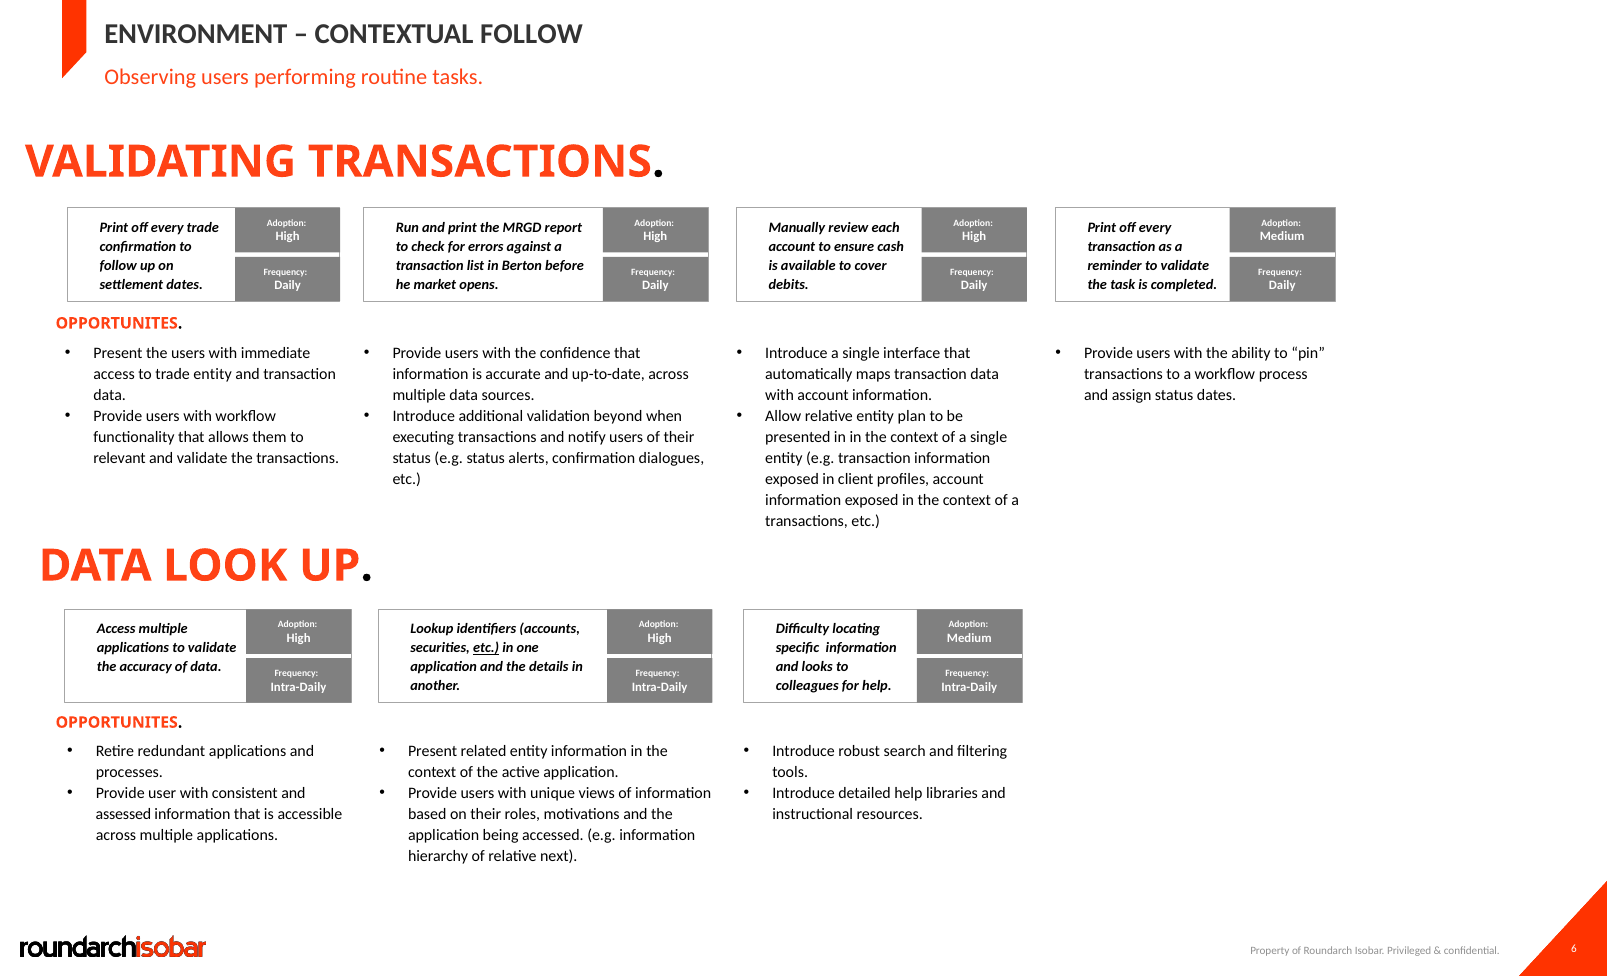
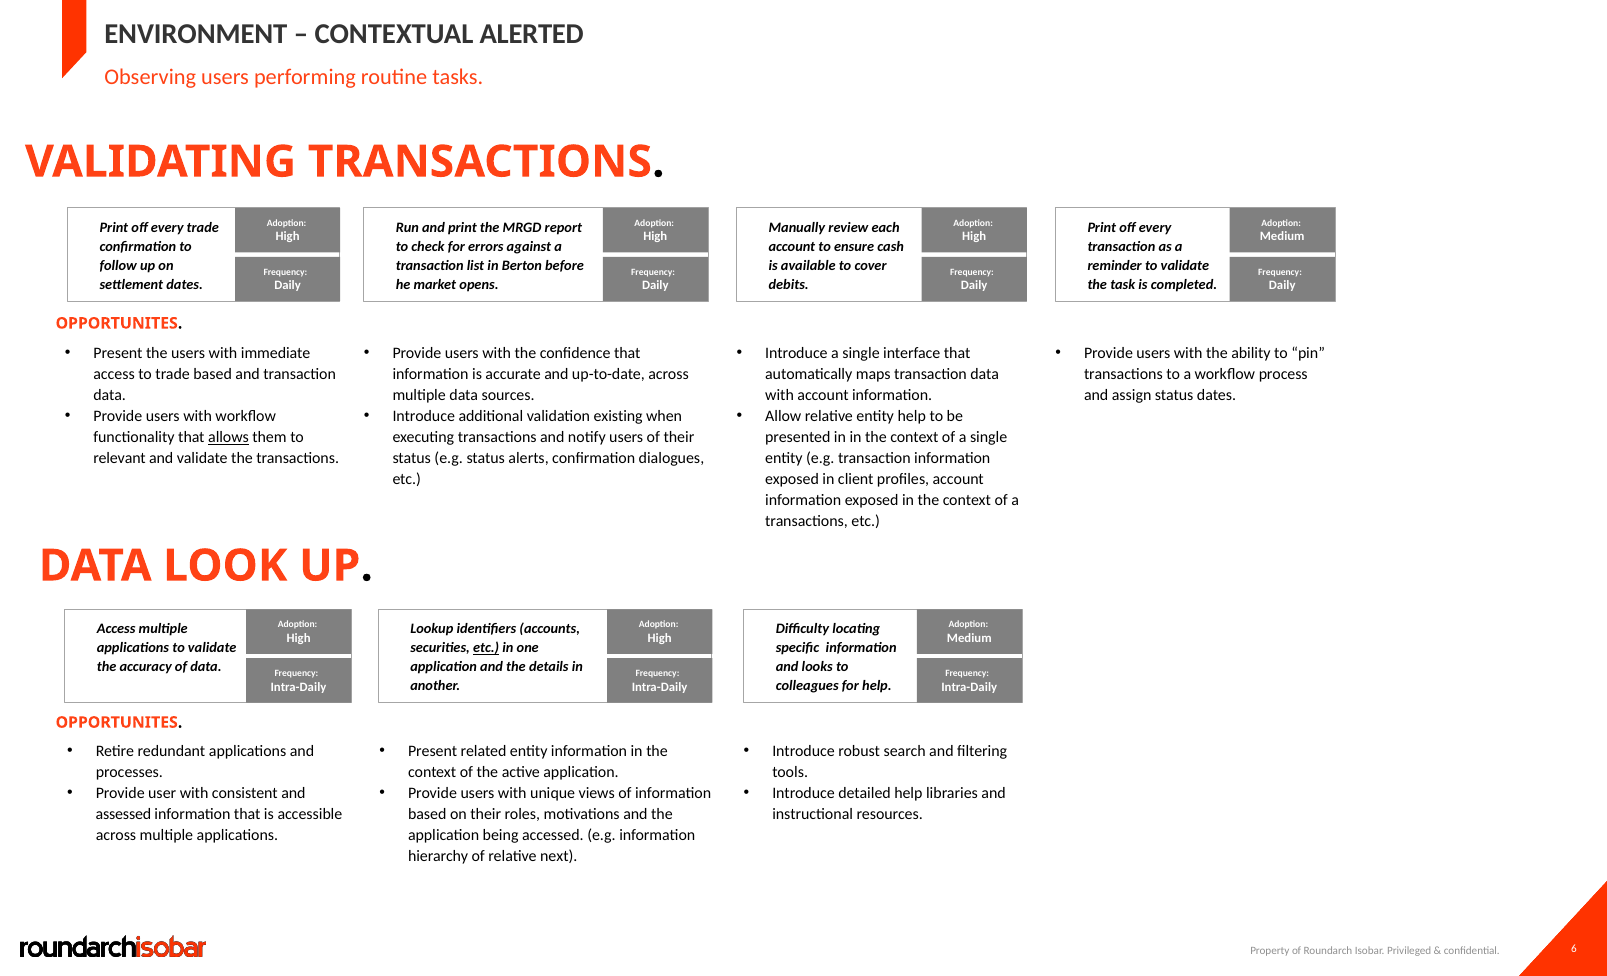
CONTEXTUAL FOLLOW: FOLLOW -> ALERTED (532, 34)
trade entity: entity -> based (213, 374)
beyond: beyond -> existing (618, 416)
entity plan: plan -> help (912, 416)
allows underline: none -> present (229, 437)
